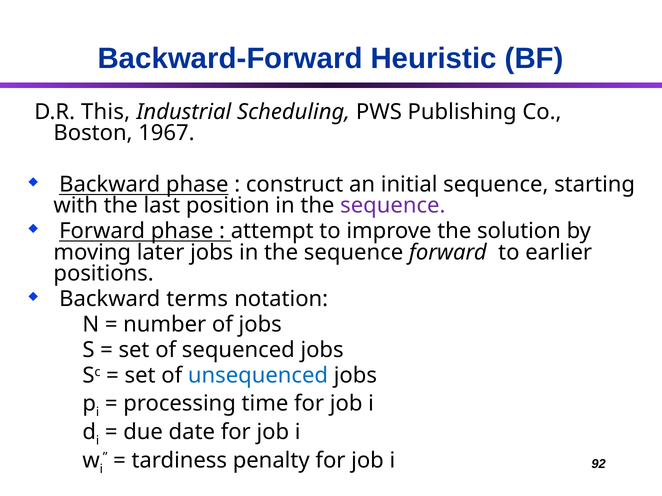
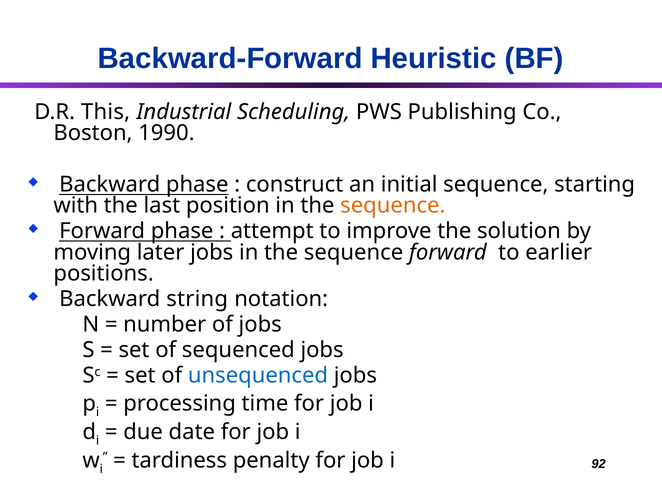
1967: 1967 -> 1990 (166, 133)
sequence colour: purple -> orange (393, 206)
terms: terms -> string (197, 299)
